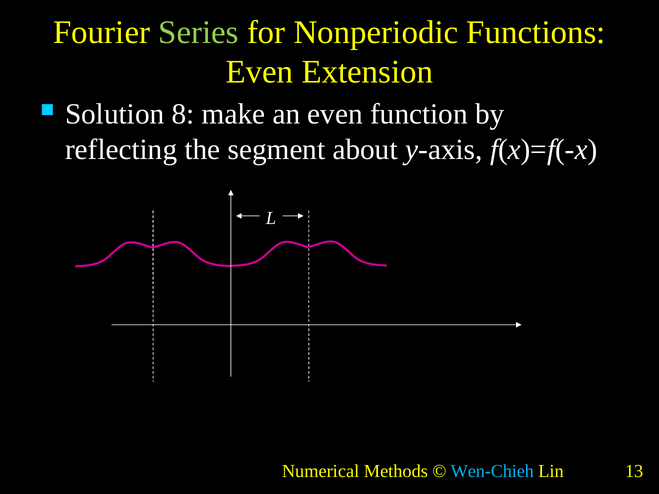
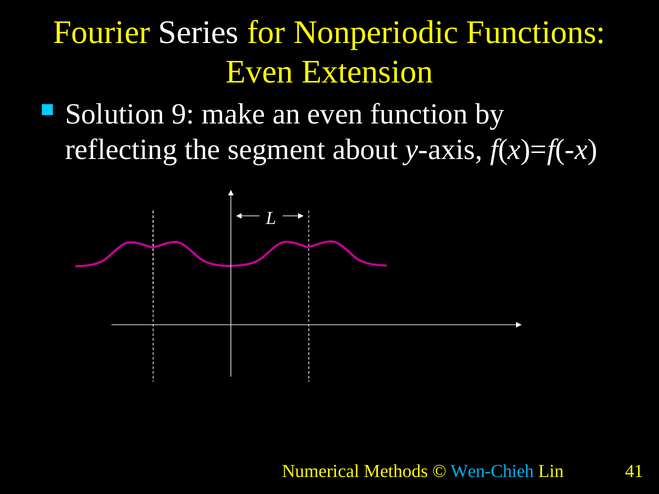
Series colour: light green -> white (199, 32)
8: 8 -> 9 (183, 114)
13: 13 -> 41 (634, 471)
